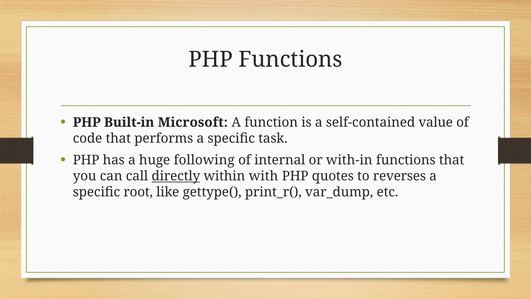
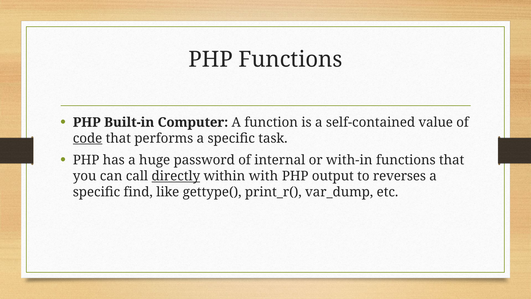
Microsoft: Microsoft -> Computer (193, 122)
code underline: none -> present (88, 138)
following: following -> password (204, 160)
quotes: quotes -> output (333, 176)
root: root -> find (138, 192)
